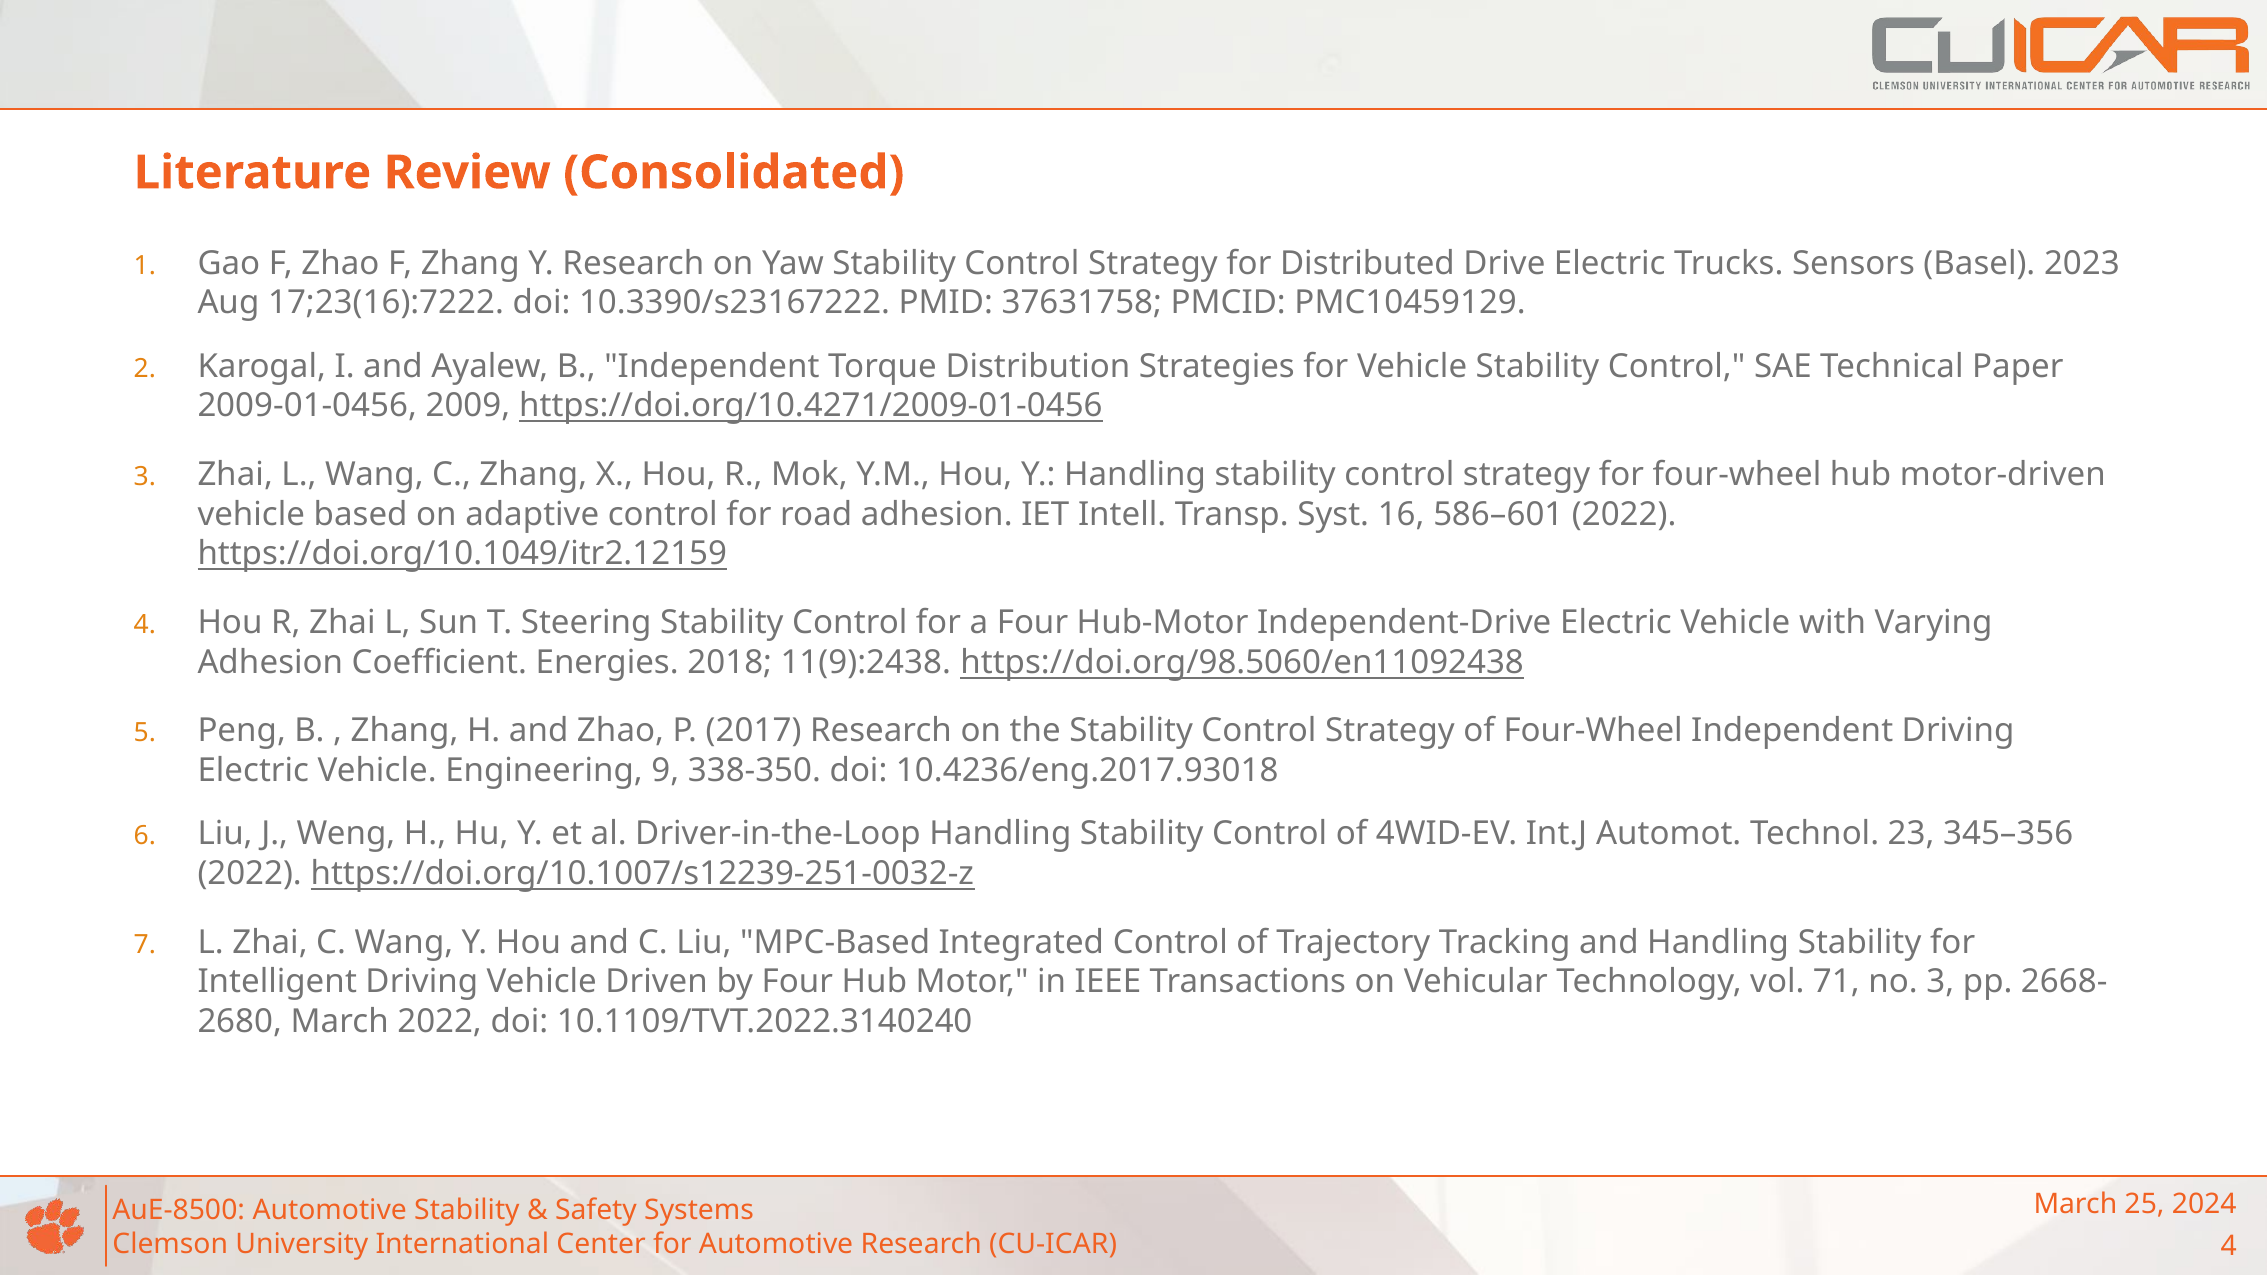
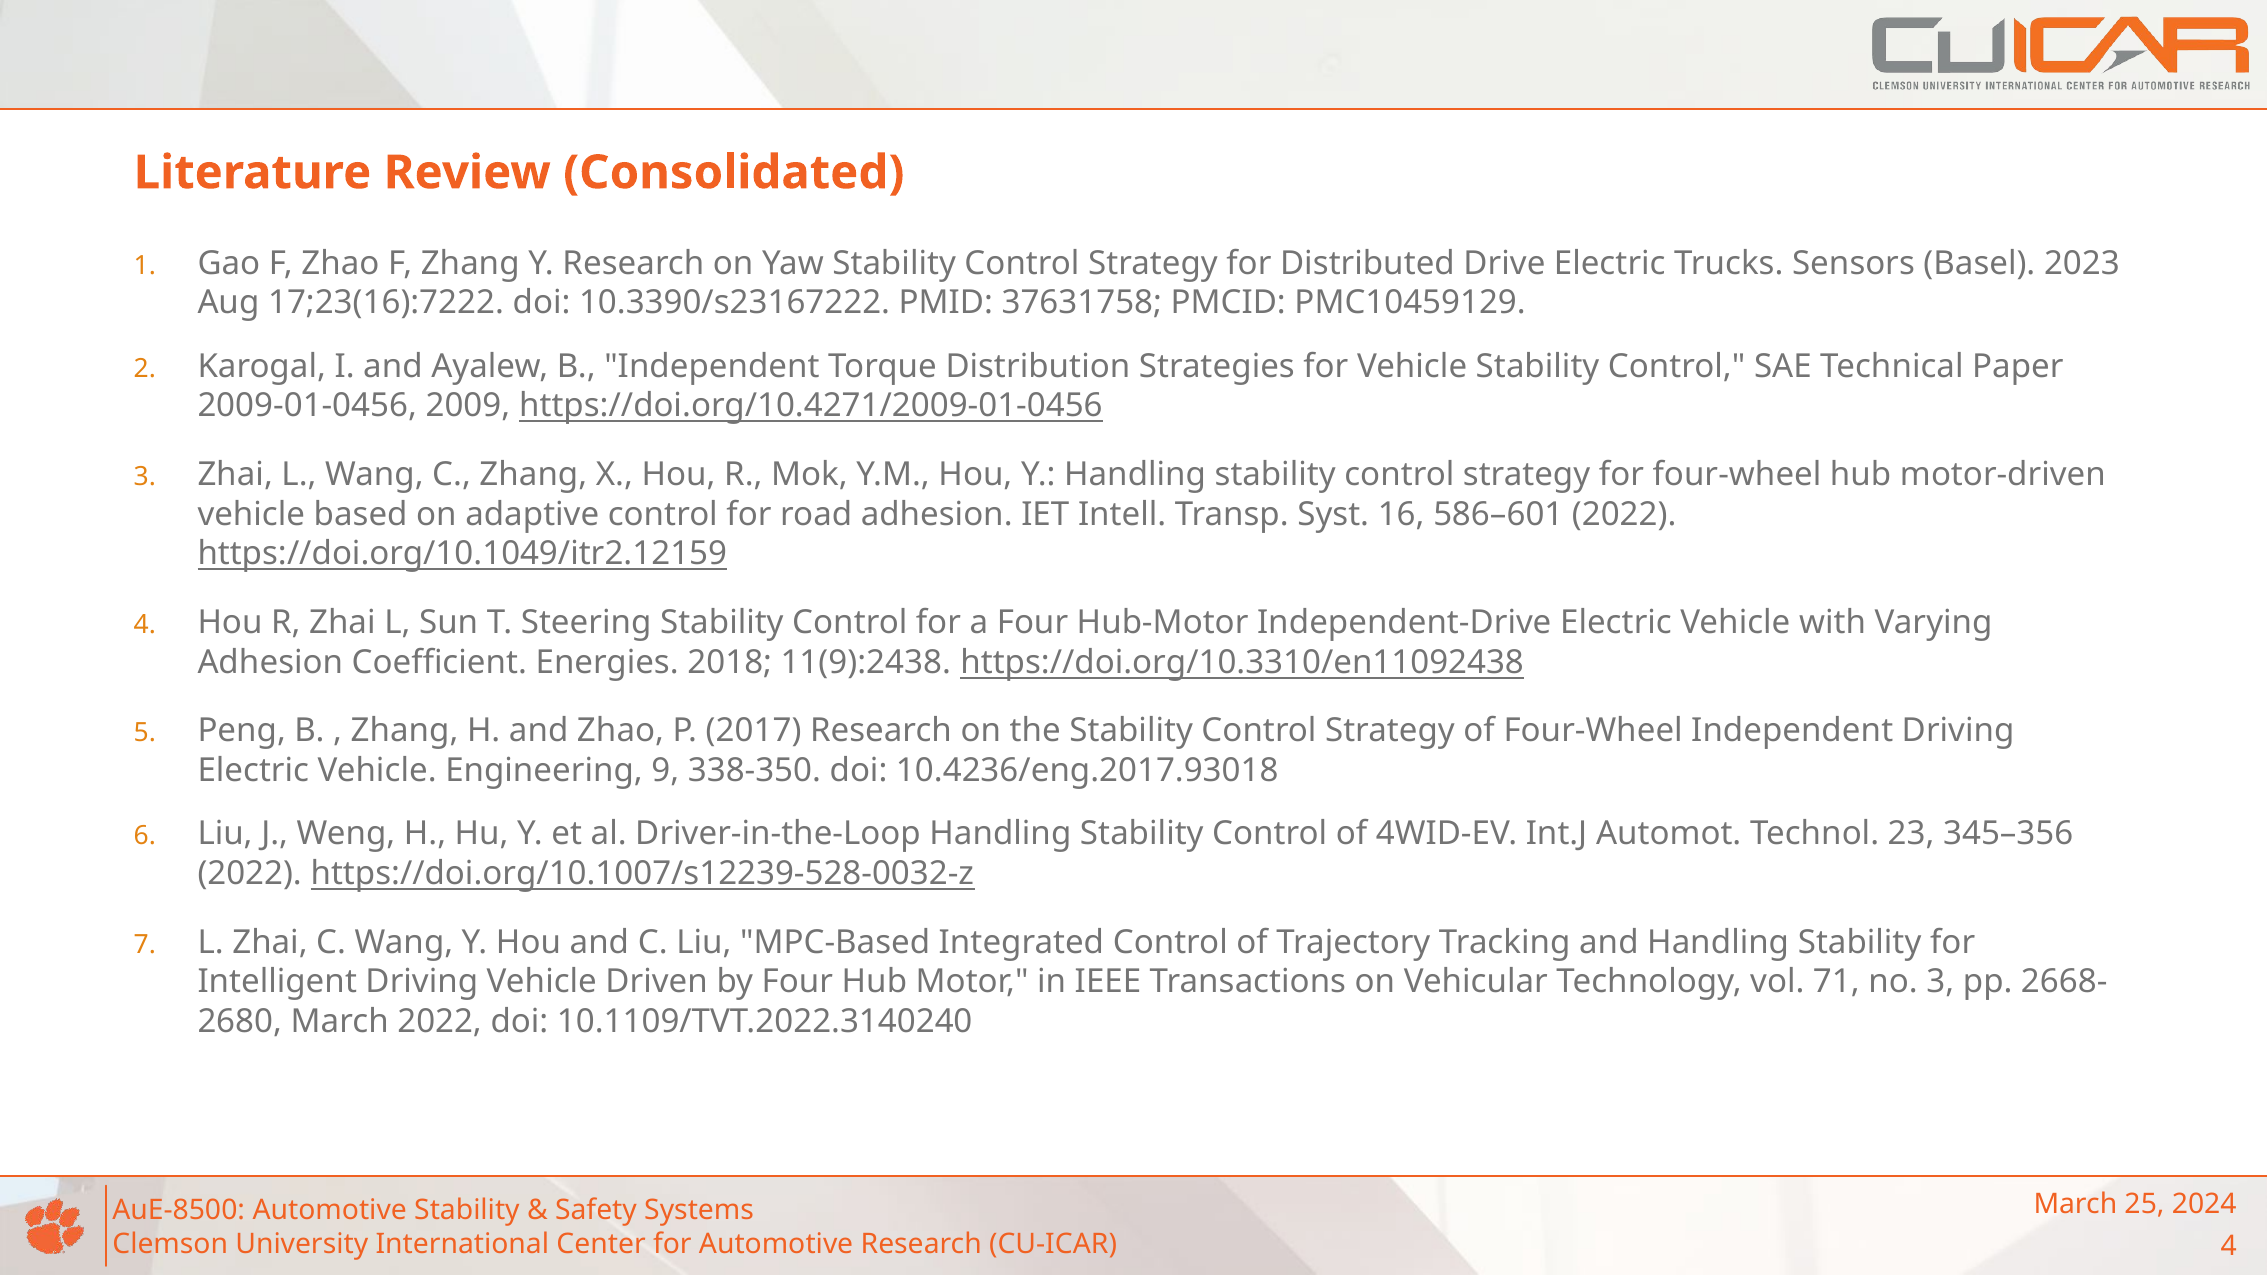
https://doi.org/98.5060/en11092438: https://doi.org/98.5060/en11092438 -> https://doi.org/10.3310/en11092438 (1242, 662)
https://doi.org/10.1007/s12239-251-0032-z: https://doi.org/10.1007/s12239-251-0032-z -> https://doi.org/10.1007/s12239-528-0032-z (642, 874)
